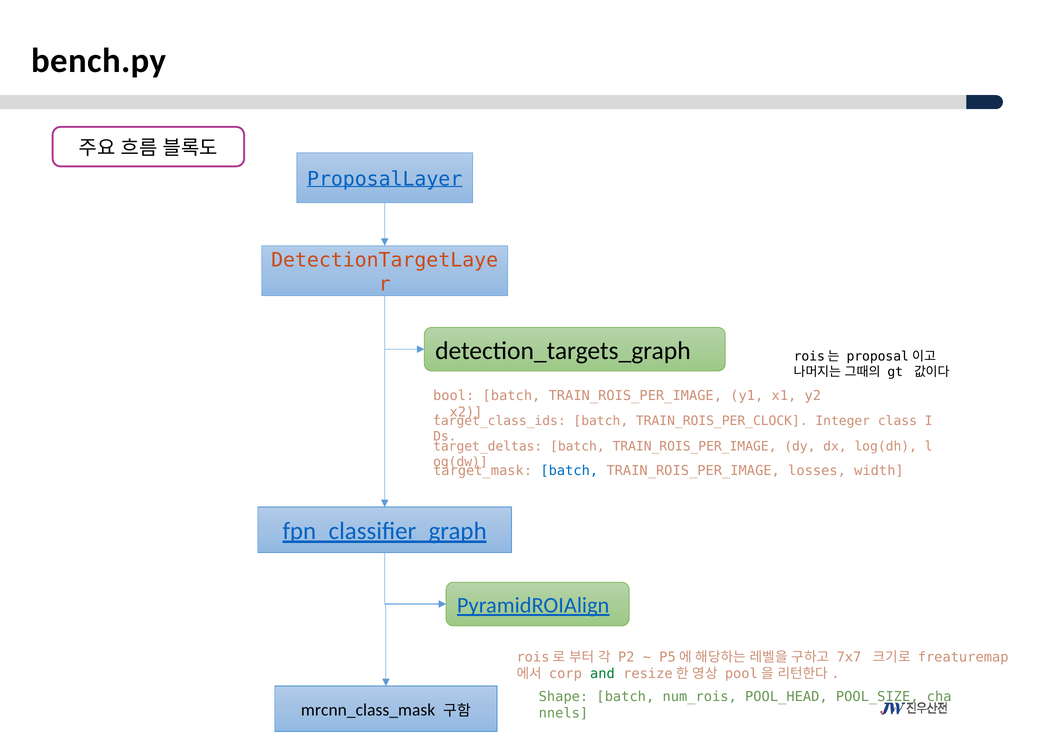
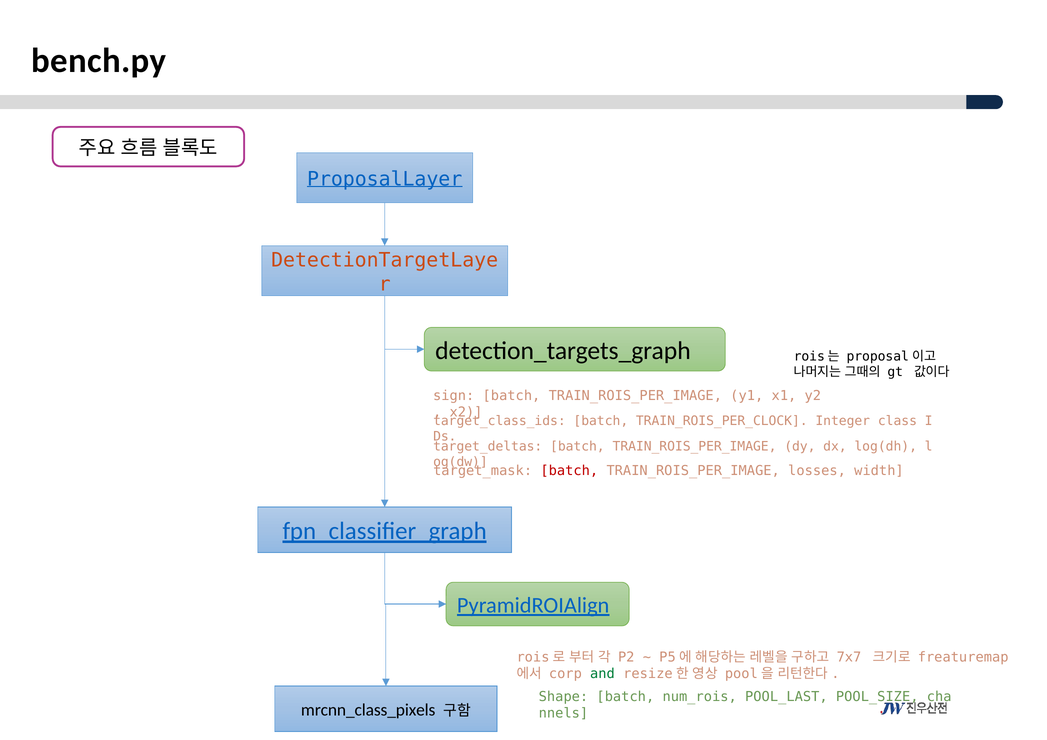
bool: bool -> sign (454, 396)
batch colour: blue -> red (569, 471)
POOL_HEAD: POOL_HEAD -> POOL_LAST (786, 697)
mrcnn_class_mask: mrcnn_class_mask -> mrcnn_class_pixels (368, 710)
